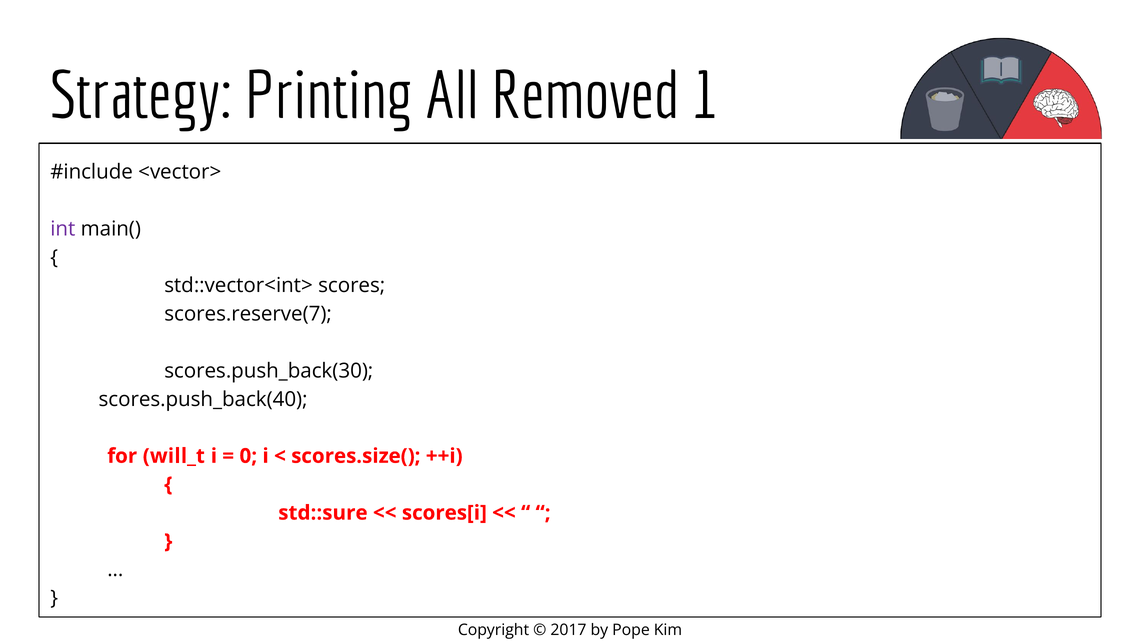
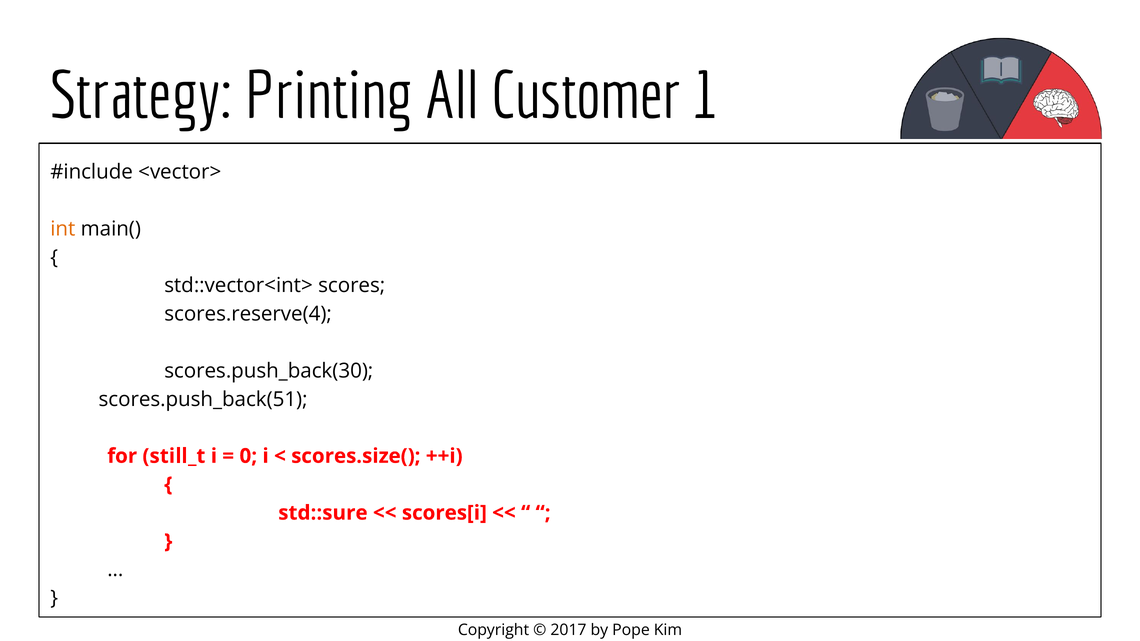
Removed: Removed -> Customer (586, 96)
int colour: purple -> orange (63, 229)
scores.reserve(7: scores.reserve(7 -> scores.reserve(4 (248, 314)
scores.push_back(40: scores.push_back(40 -> scores.push_back(51 (203, 399)
will_t: will_t -> still_t (174, 456)
